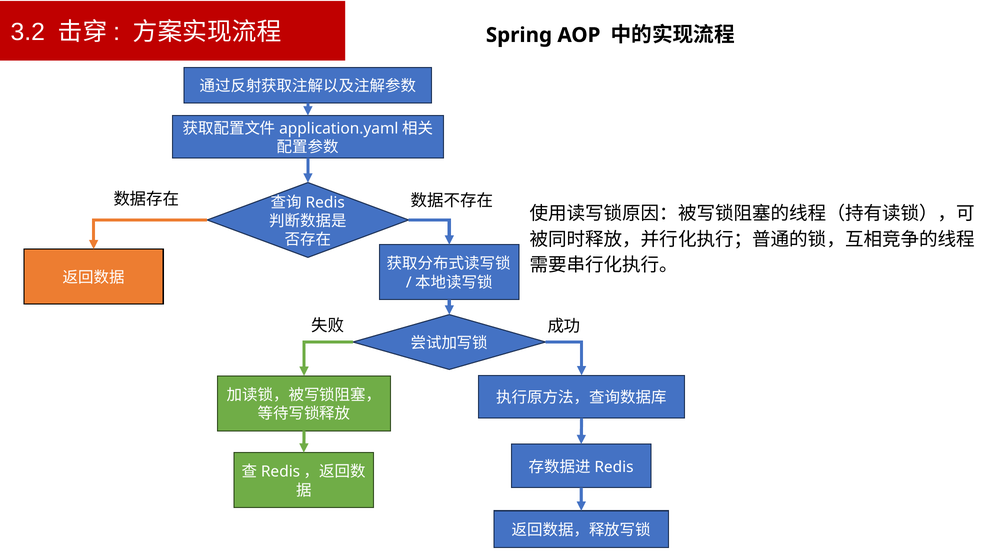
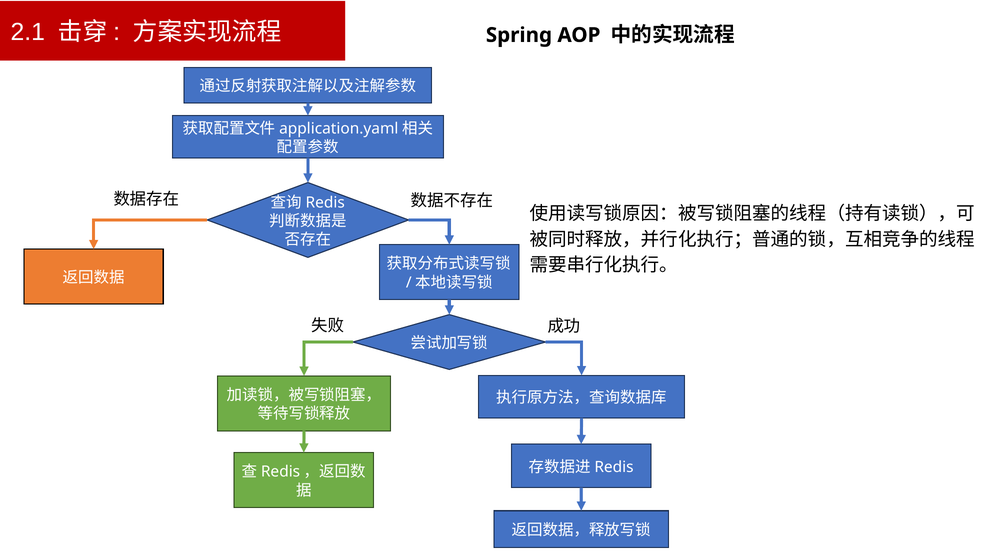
3.2: 3.2 -> 2.1 (28, 32)
